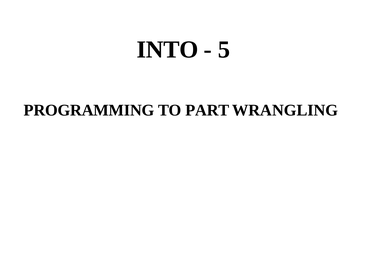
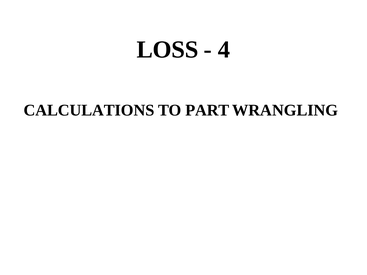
INTO: INTO -> LOSS (168, 50)
5: 5 -> 4 (224, 50)
PROGRAMMING: PROGRAMMING -> CALCULATIONS (89, 110)
